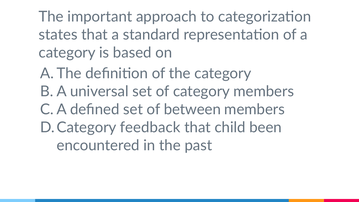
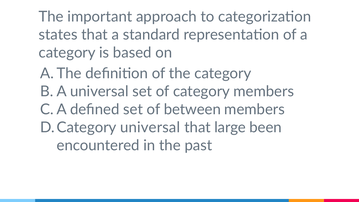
feedback: feedback -> universal (150, 127)
child: child -> large (230, 127)
